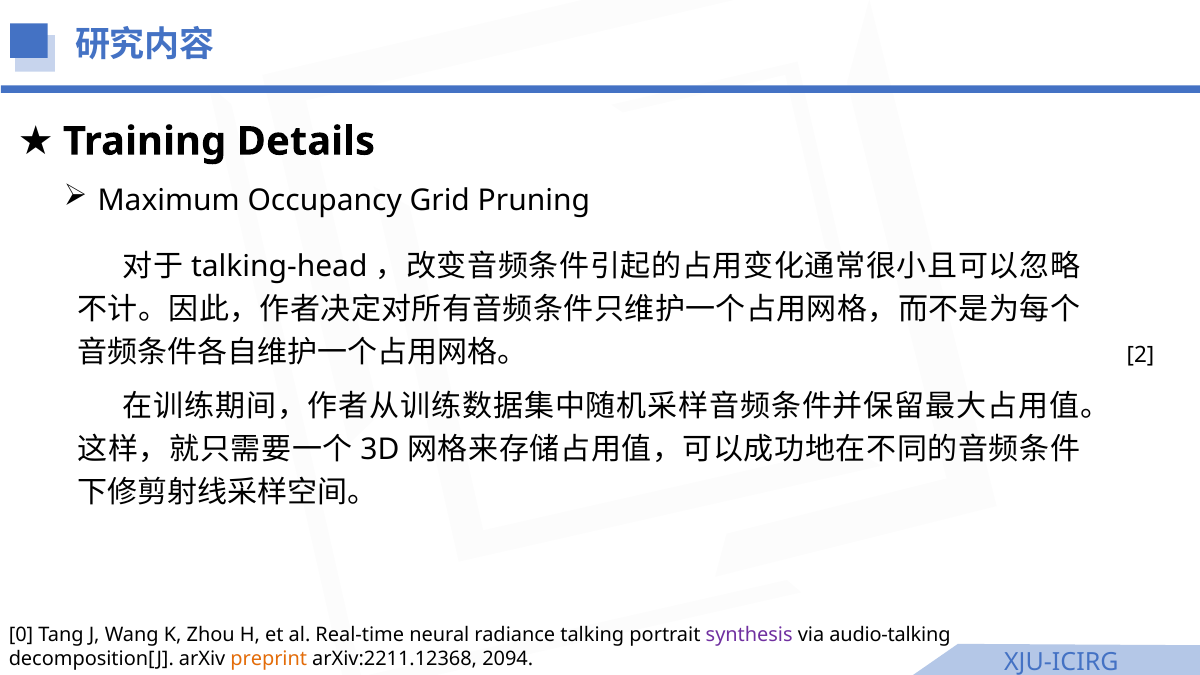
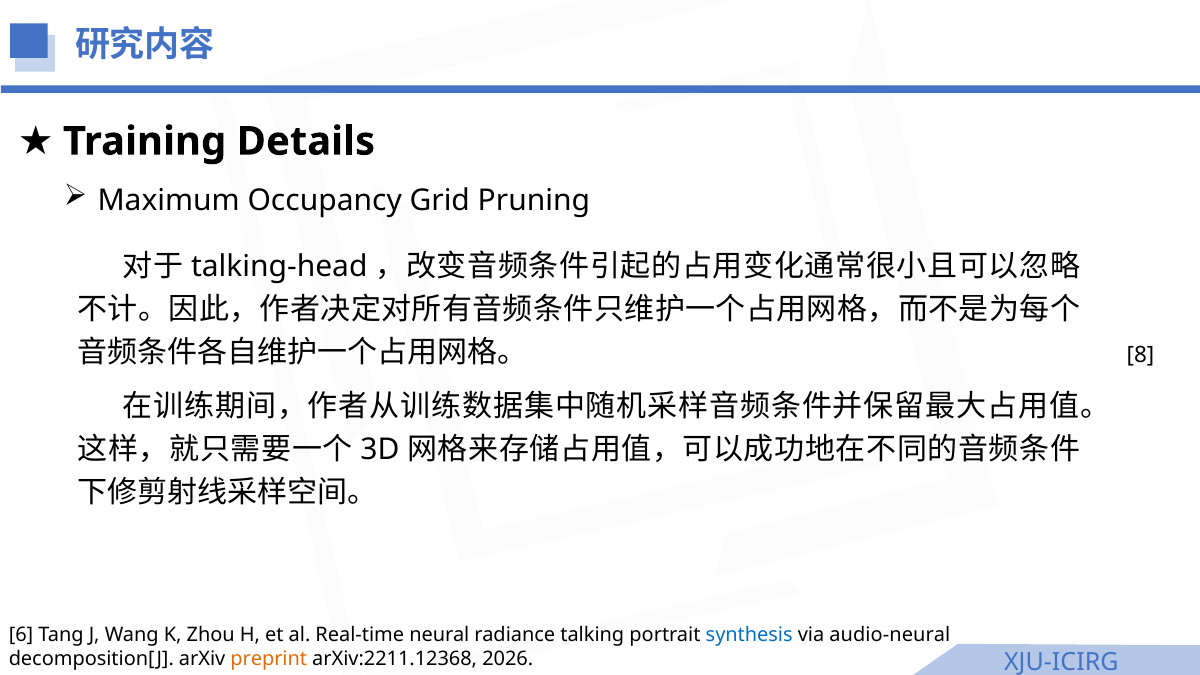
2: 2 -> 8 (1141, 356)
0: 0 -> 6 (21, 635)
synthesis colour: purple -> blue (749, 635)
audio-talking: audio-talking -> audio-neural (890, 635)
2094: 2094 -> 2026 (508, 659)
